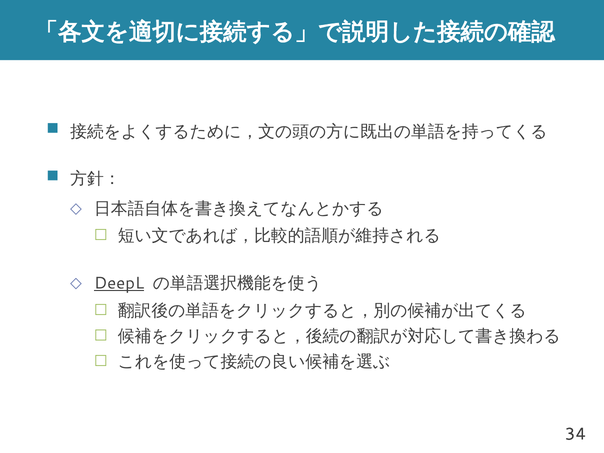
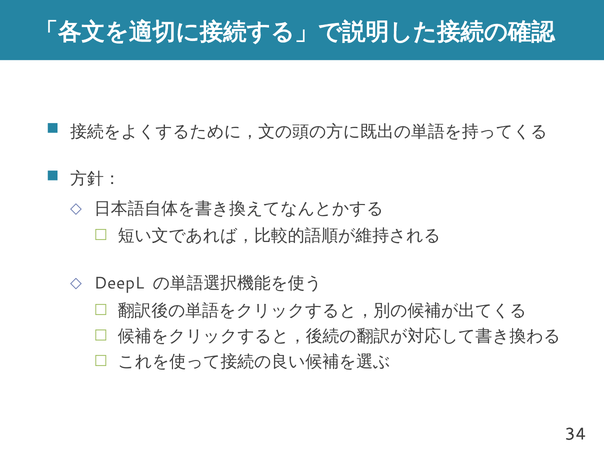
DeepL underline: present -> none (119, 283)
